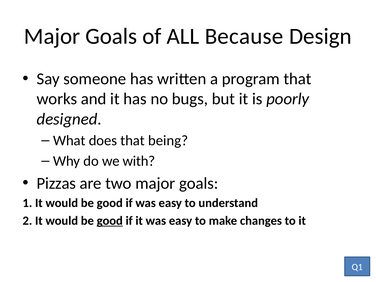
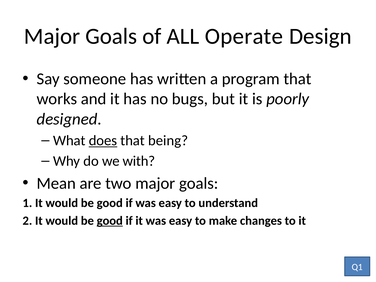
Because: Because -> Operate (244, 36)
does underline: none -> present (103, 141)
Pizzas: Pizzas -> Mean (56, 183)
